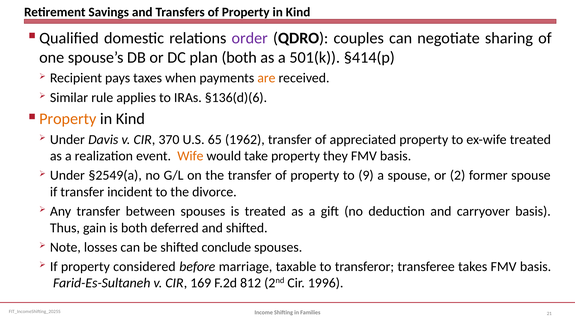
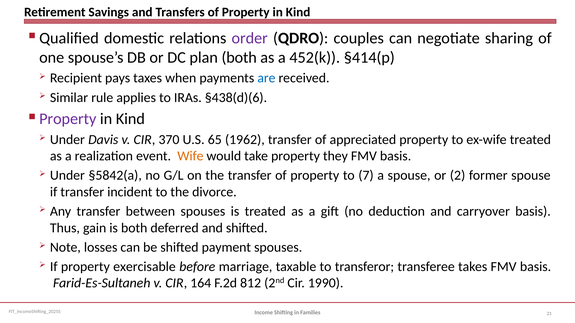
501(k: 501(k -> 452(k (315, 58)
are colour: orange -> blue (266, 78)
§136(d)(6: §136(d)(6 -> §438(d)(6 (236, 98)
Property colour: orange -> purple (68, 119)
§2549(a: §2549(a -> §5842(a (115, 176)
9: 9 -> 7 (366, 176)
conclude: conclude -> payment (226, 248)
considered: considered -> exercisable (144, 267)
169: 169 -> 164 (201, 283)
1996: 1996 -> 1990 (326, 283)
